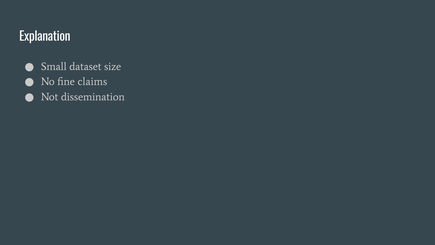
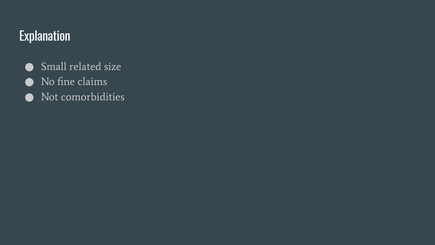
dataset: dataset -> related (85, 66)
dissemination: dissemination -> comorbidities (93, 97)
